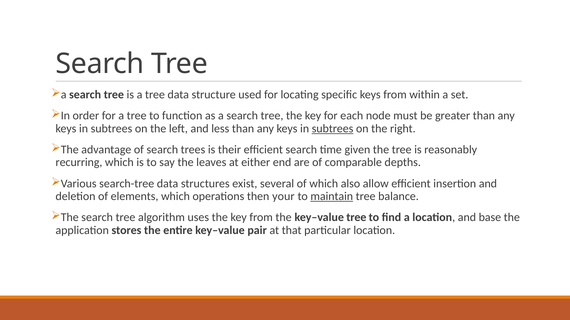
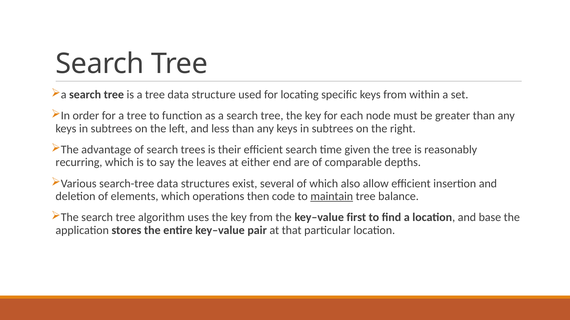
subtrees underline: present -> none (333, 129)
your: your -> code (284, 197)
key–value tree: tree -> first (356, 218)
